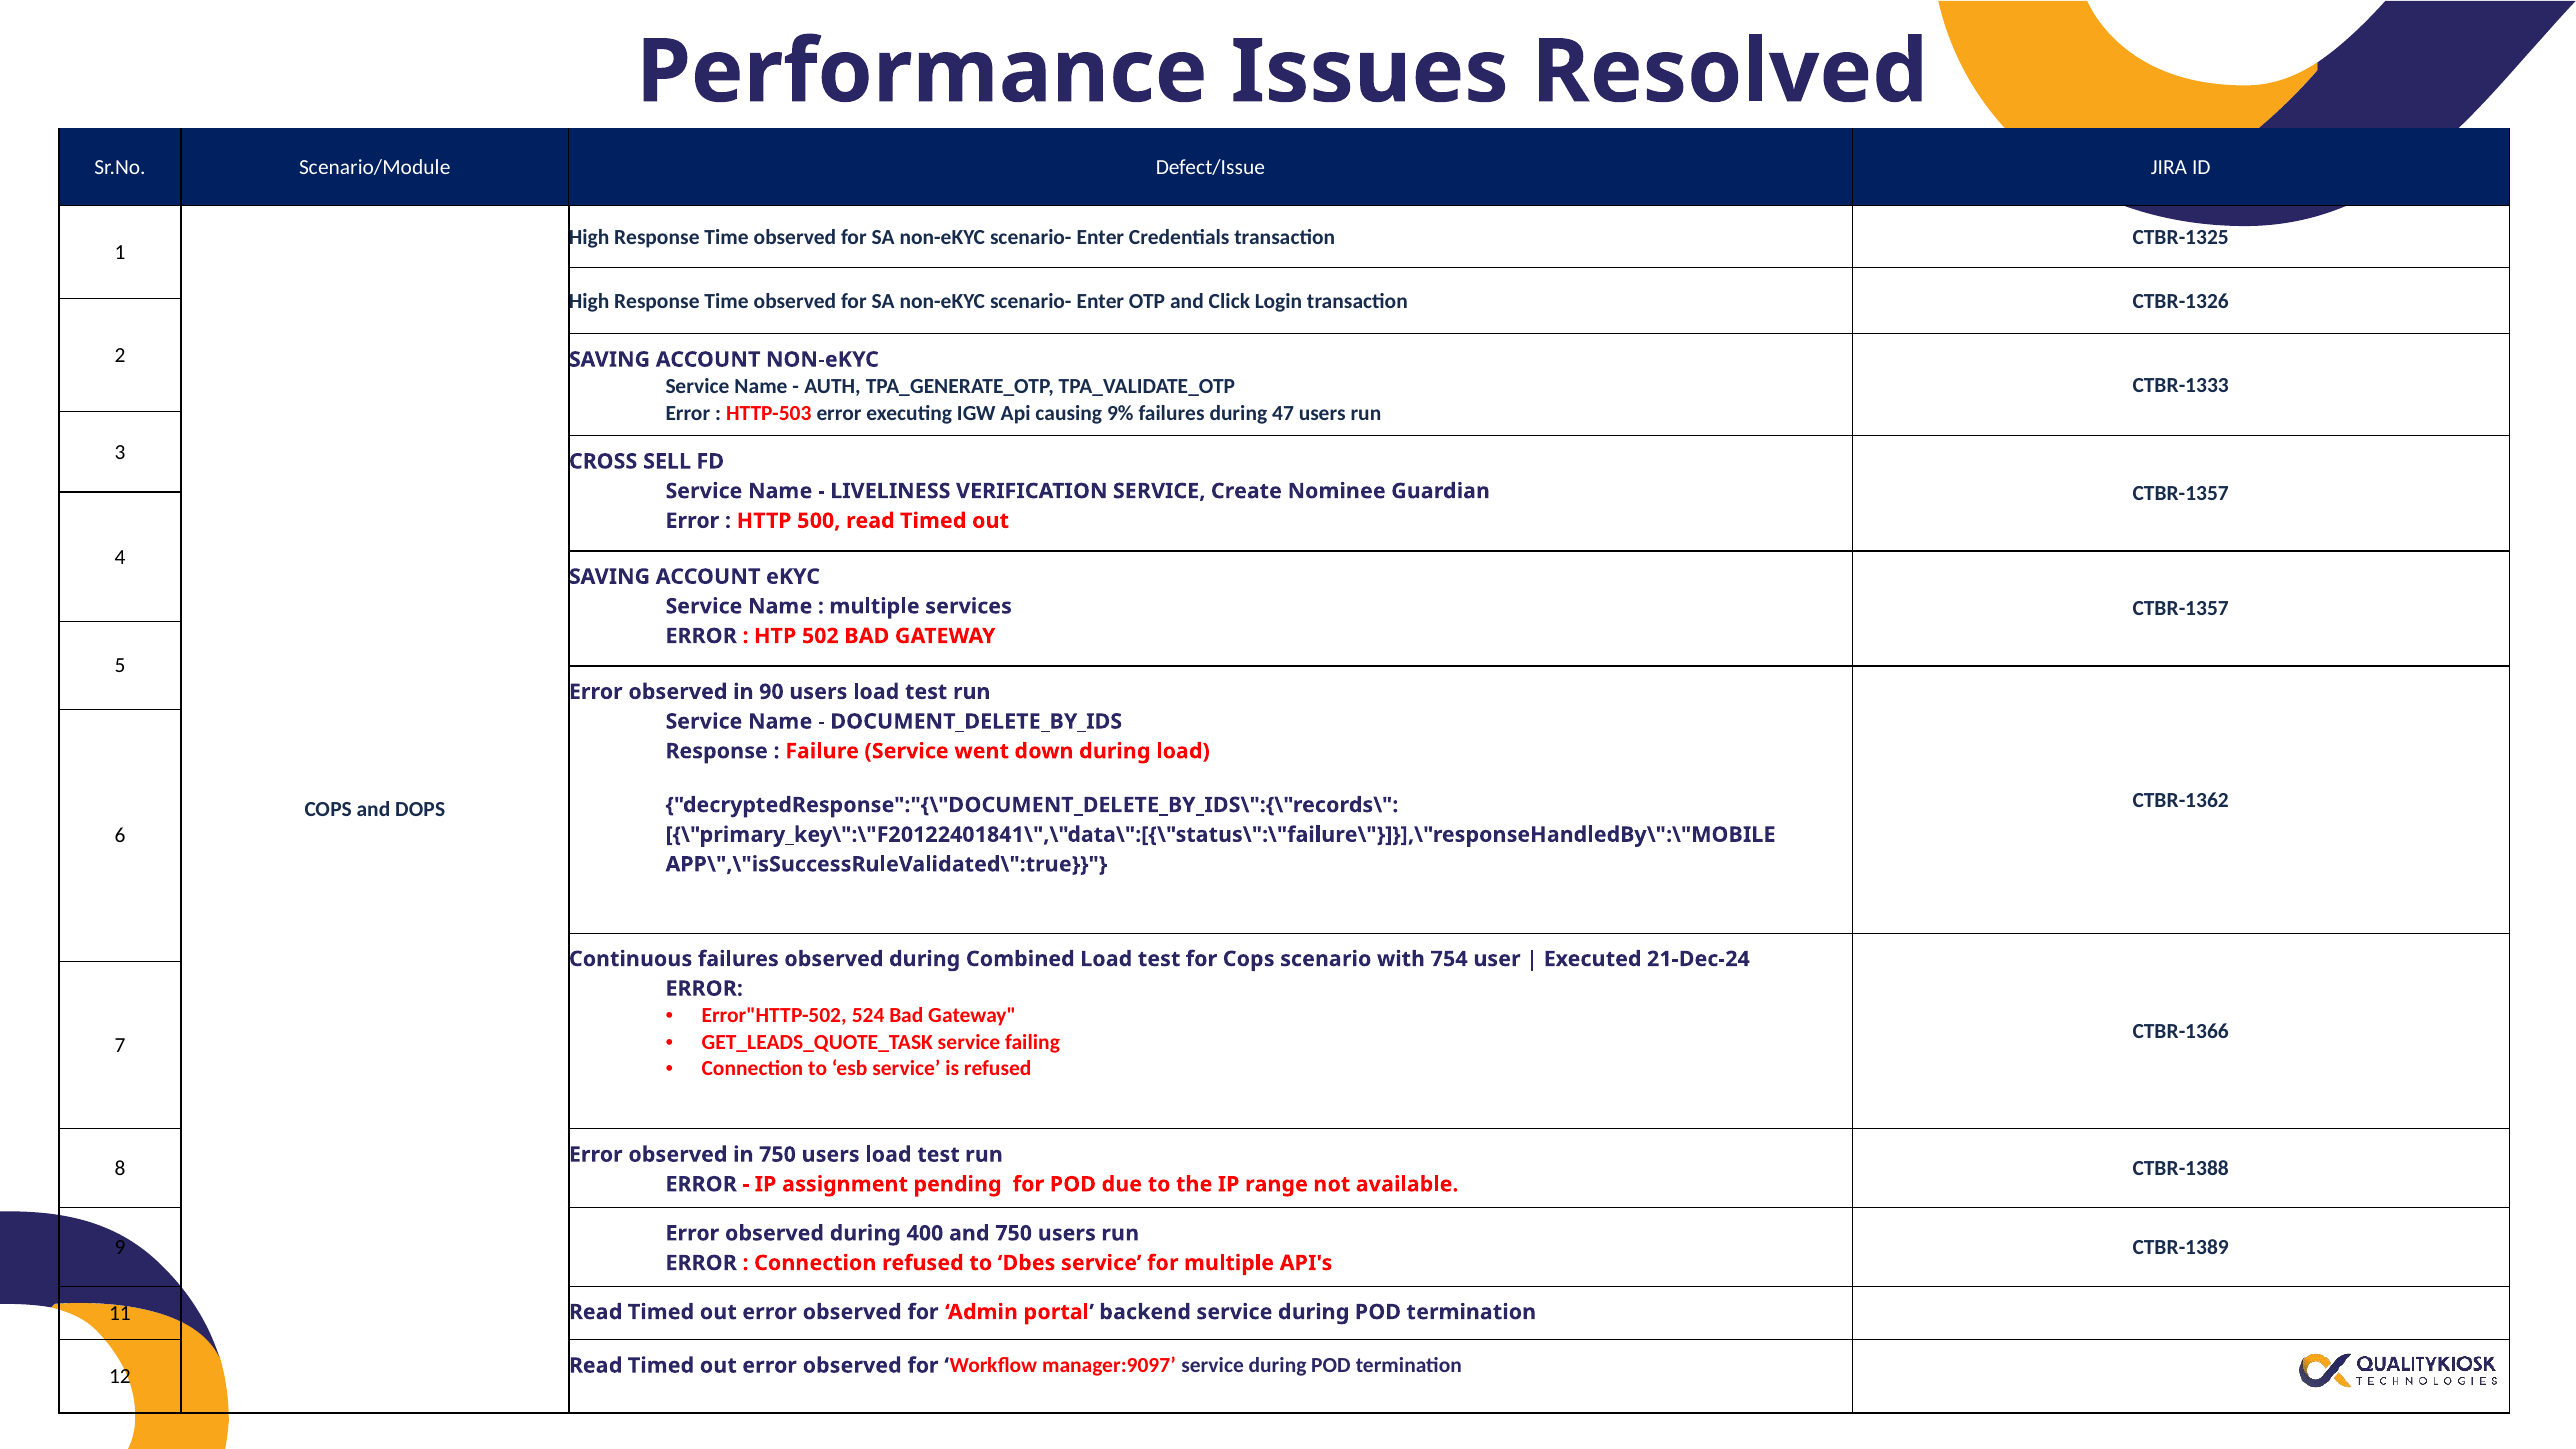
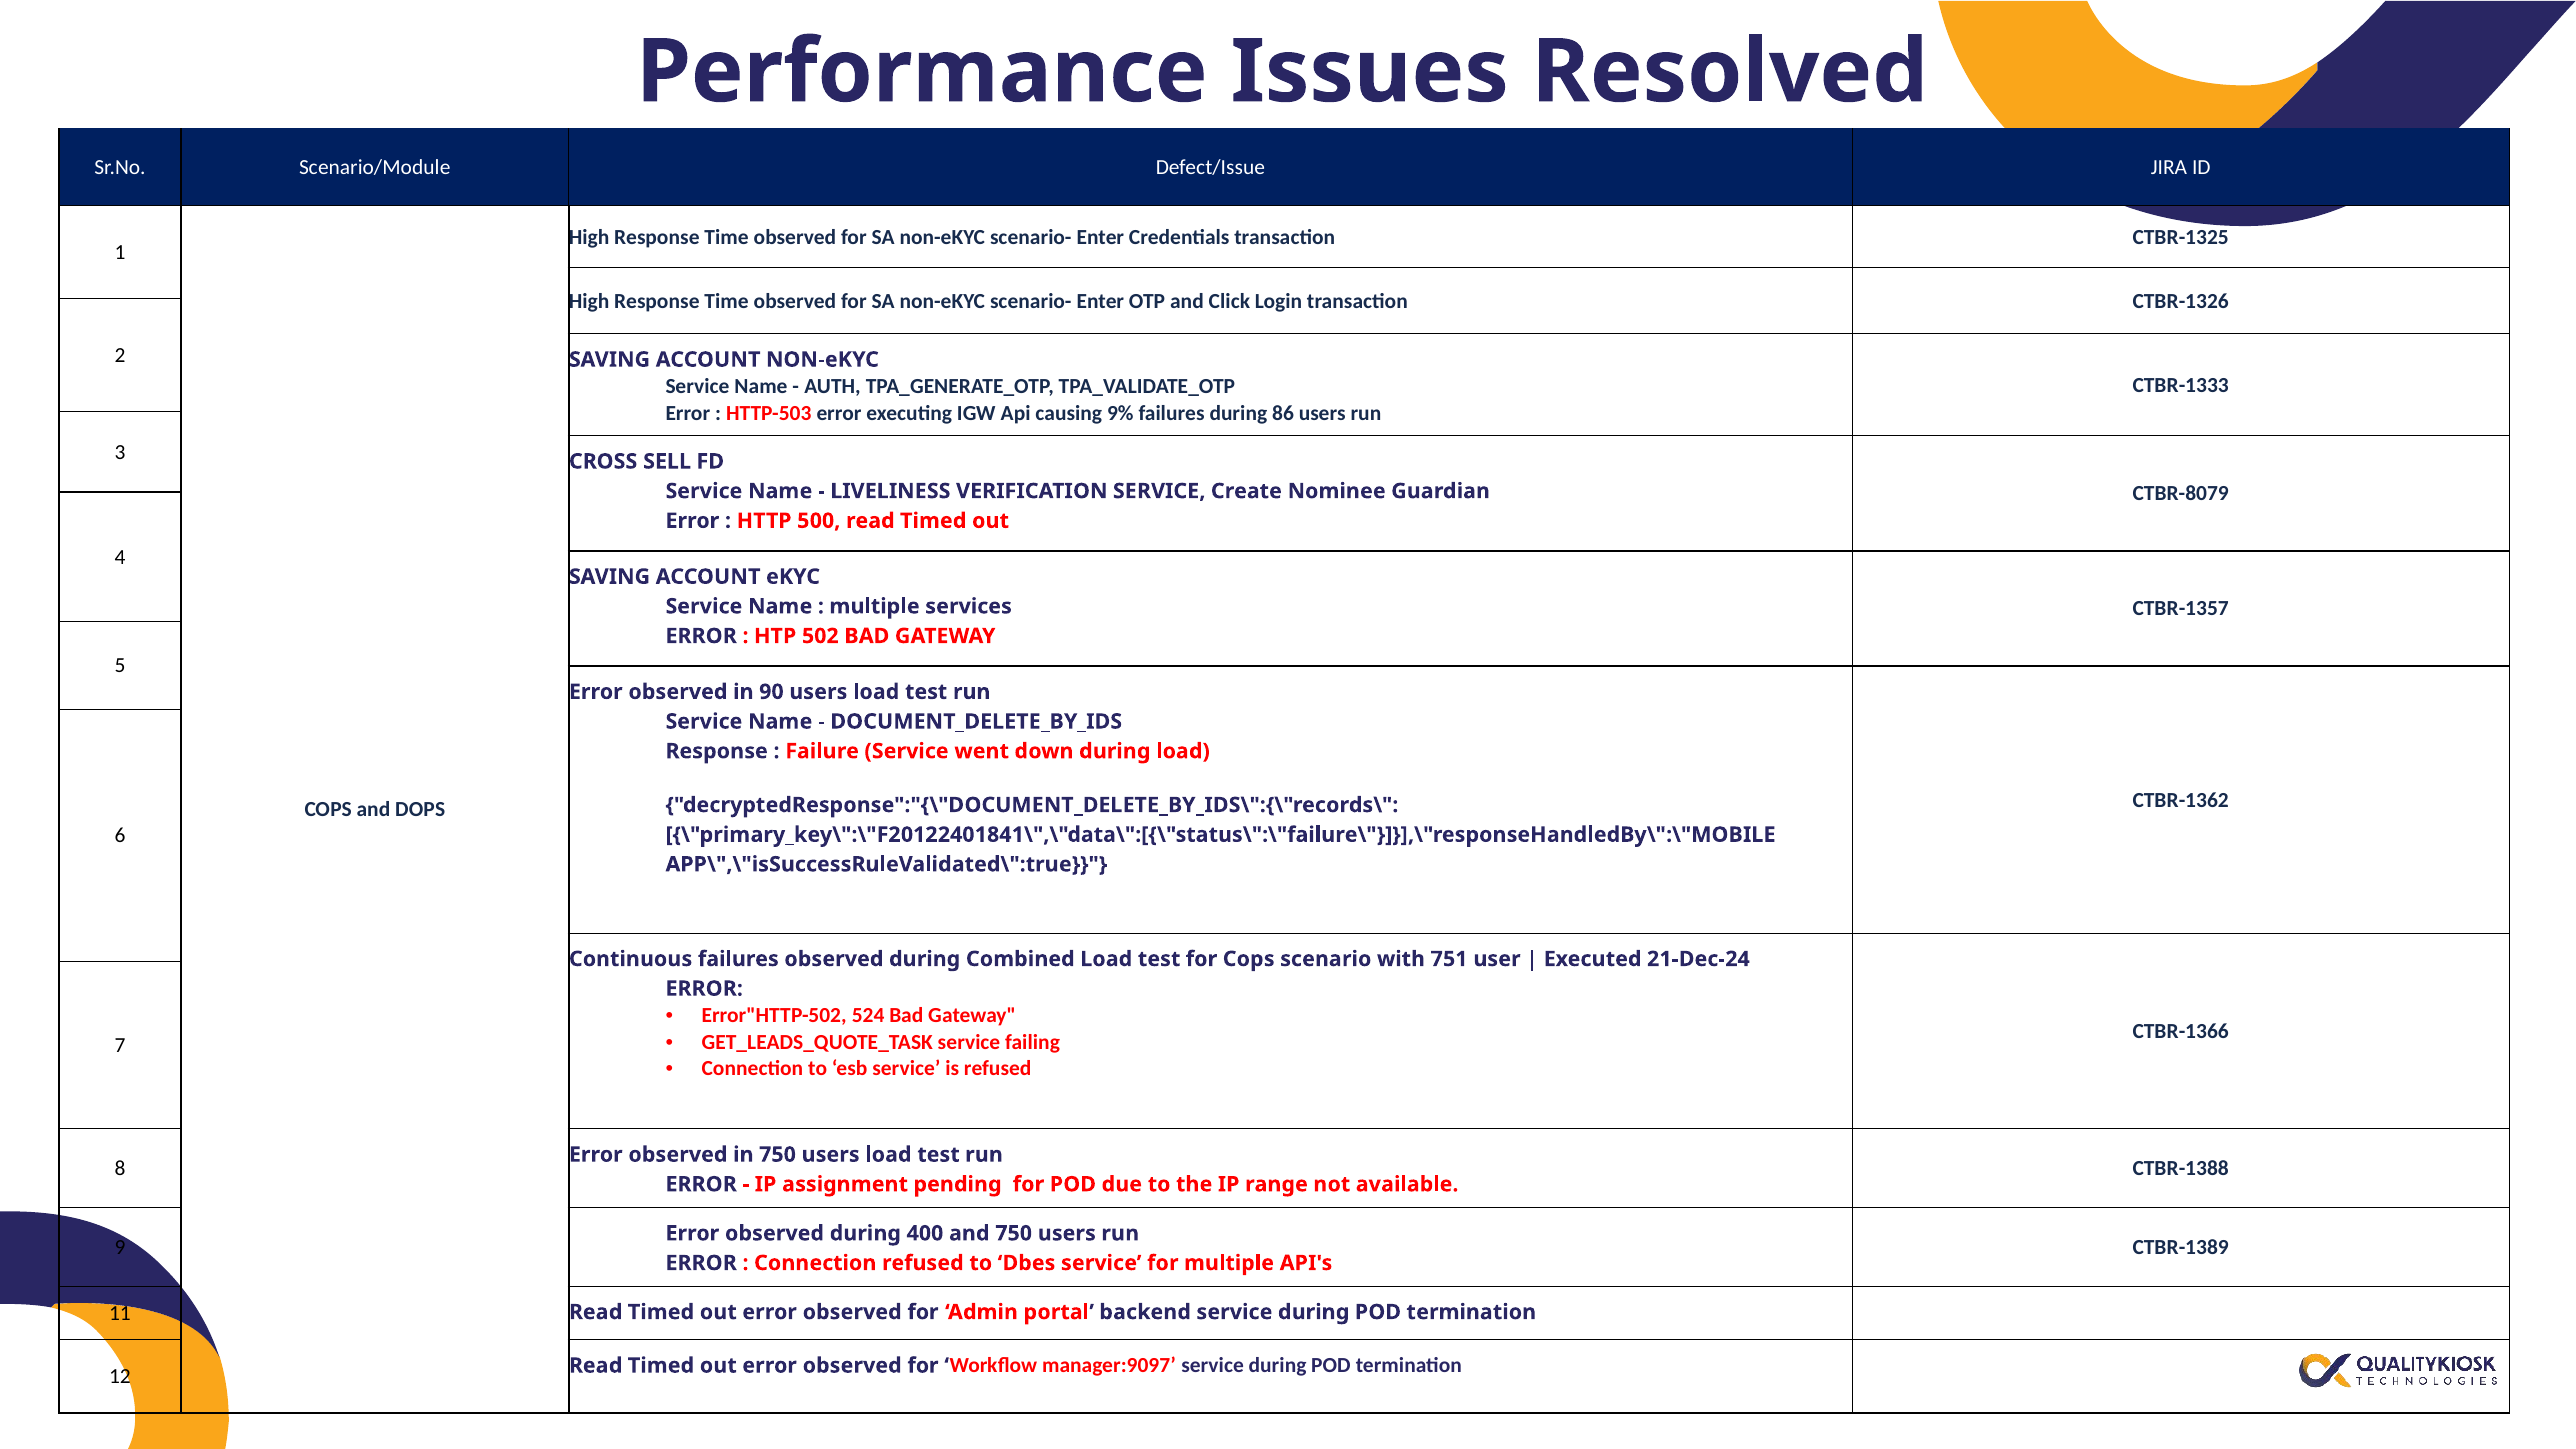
47: 47 -> 86 (1283, 413)
CTBR-1357: CTBR-1357 -> CTBR-8079 (2181, 494)
754: 754 -> 751 (1449, 959)
